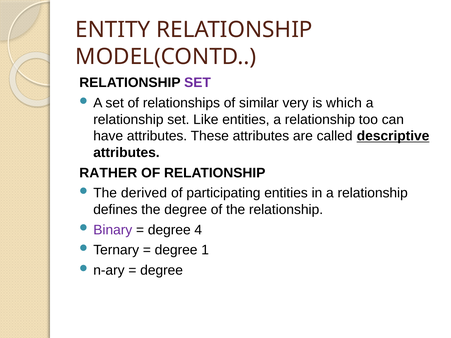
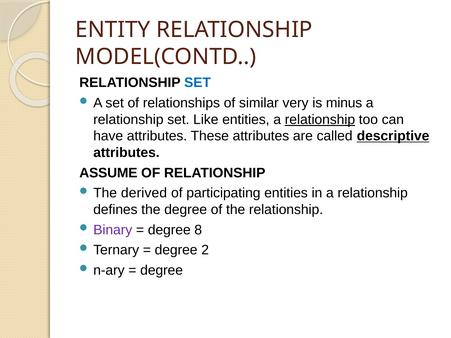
SET colour: purple -> blue (198, 83)
which: which -> minus (344, 103)
relationship underline: none -> present (320, 120)
RATHER: RATHER -> ASSUME (108, 173)
4: 4 -> 8 (198, 230)
1: 1 -> 2 (205, 250)
